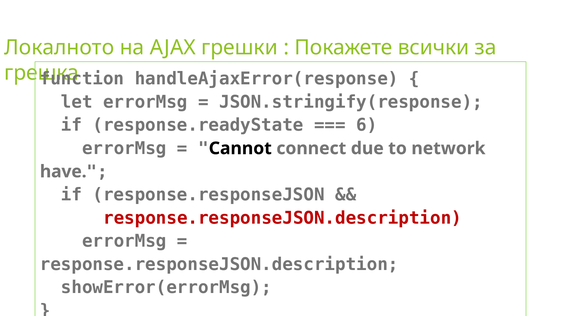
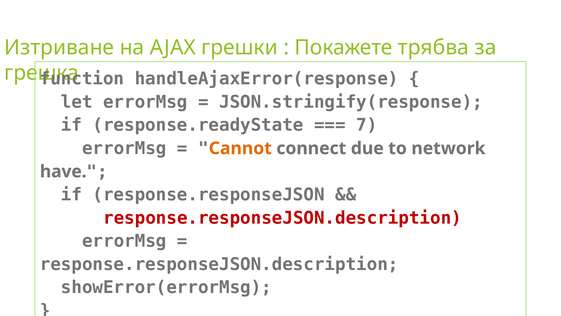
Локалното: Локалното -> Изтриване (59, 47)
всички: всички -> трябва (433, 47)
6: 6 -> 7 (367, 125)
Cannot colour: black -> orange (240, 148)
